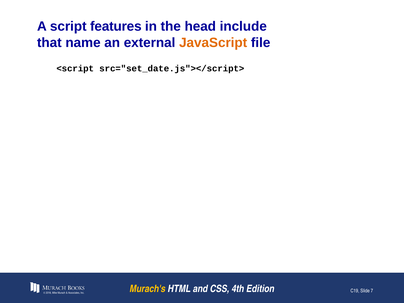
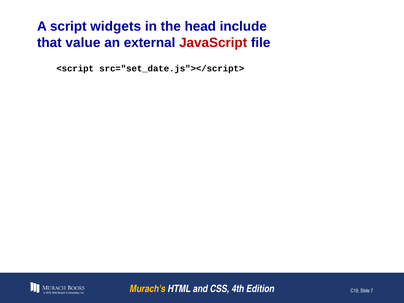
features: features -> widgets (116, 27)
name: name -> value (83, 43)
JavaScript colour: orange -> red (213, 43)
